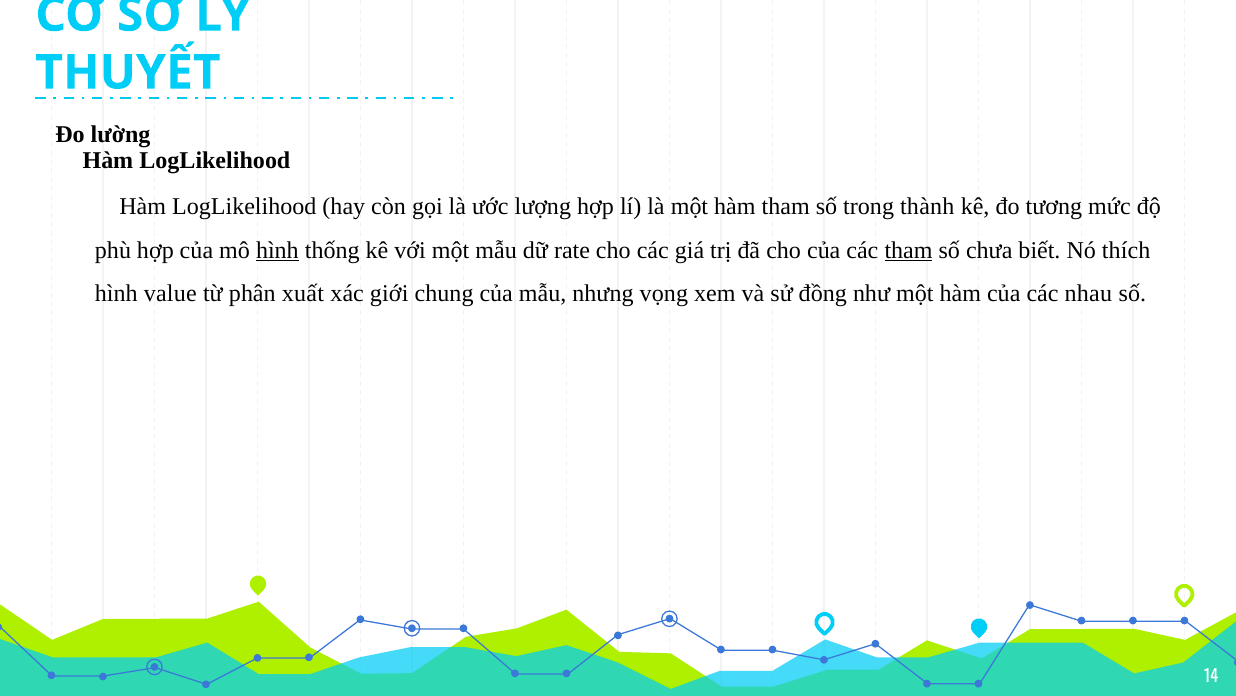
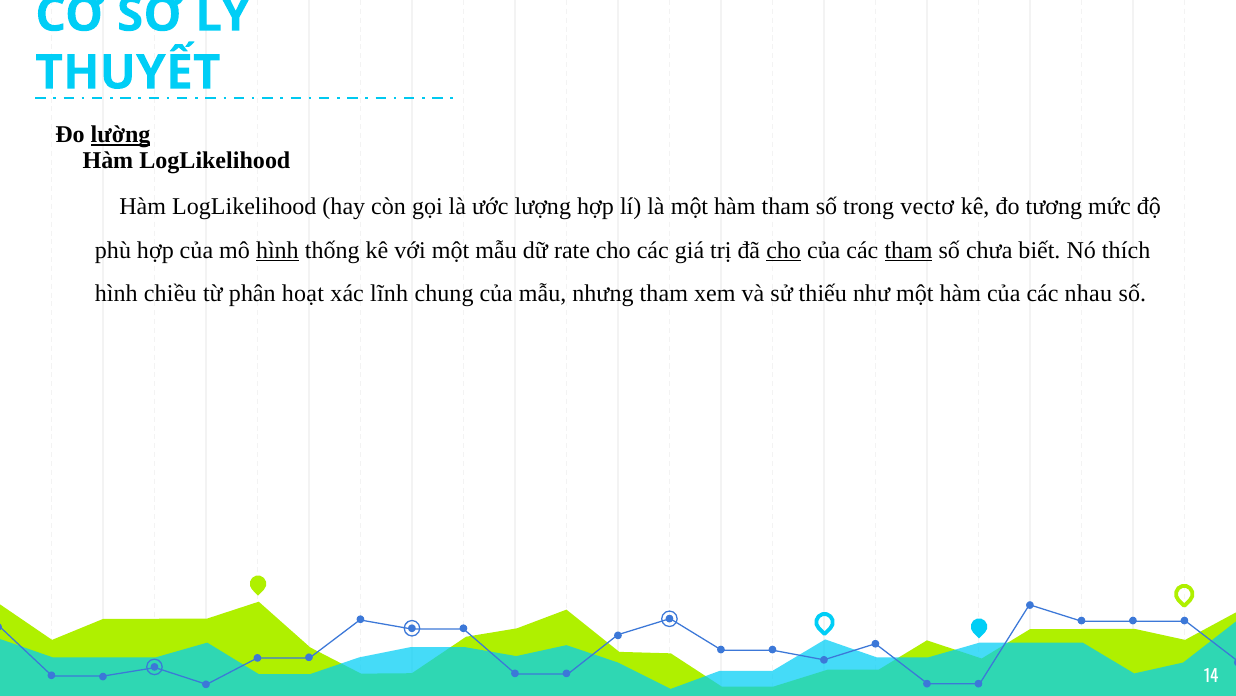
lường underline: none -> present (121, 135)
thành: thành -> vectơ (927, 207)
cho underline: none -> present (784, 250)
value: value -> chiều (170, 293)
xuất: xuất -> hoạt (303, 293)
giới: giới -> lĩnh (389, 293)
nhưng vọng: vọng -> tham (664, 293)
đồng: đồng -> thiếu (823, 293)
